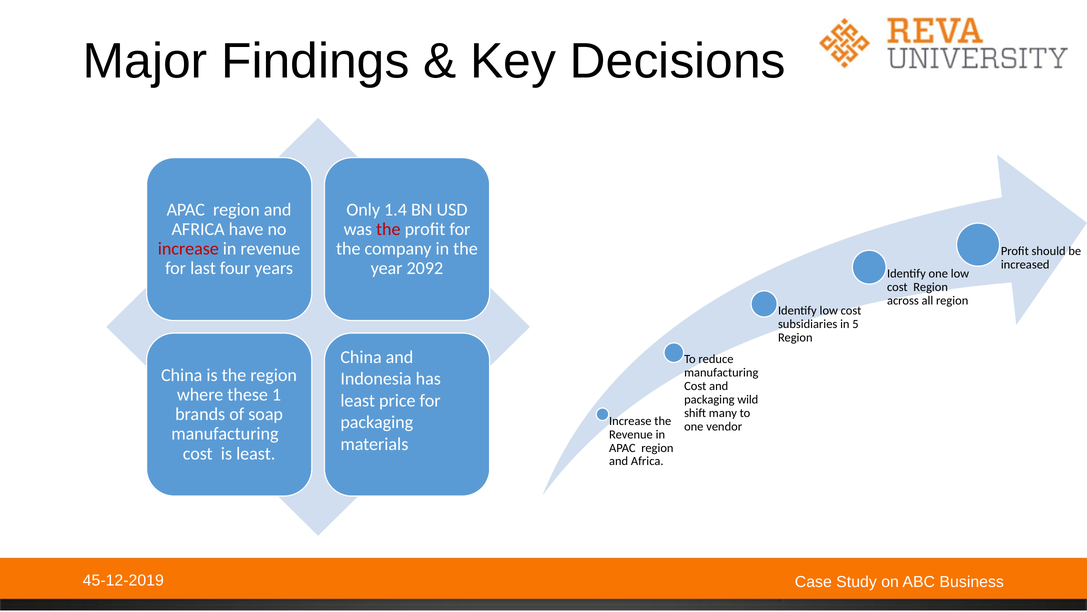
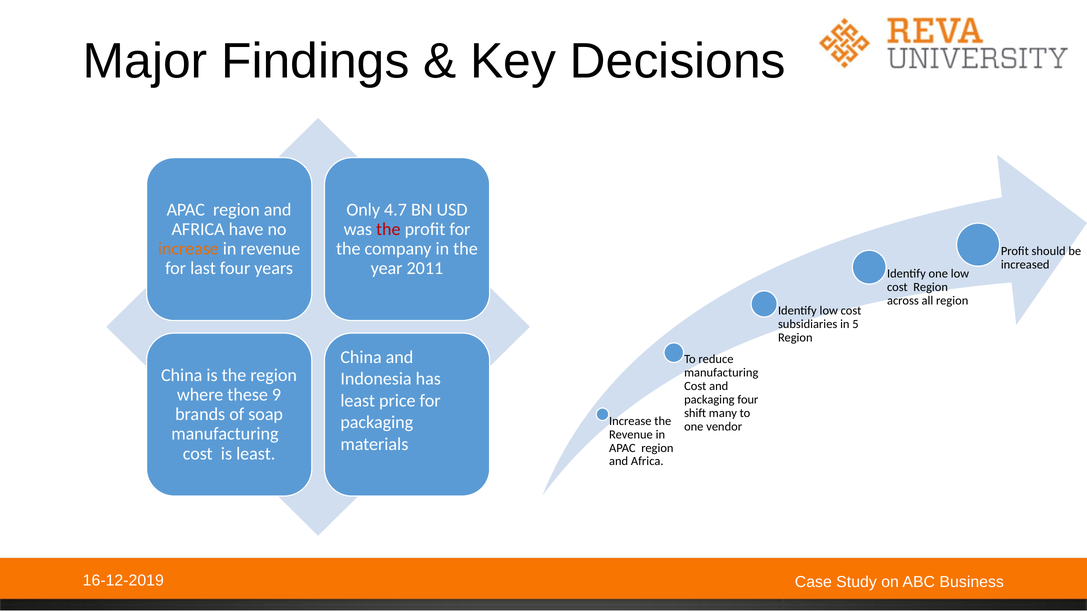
1.4: 1.4 -> 4.7 (396, 209)
increase colour: red -> orange (188, 249)
2092: 2092 -> 2011 (425, 268)
1: 1 -> 9 (277, 395)
packaging wild: wild -> four (748, 399)
45-12-2019: 45-12-2019 -> 16-12-2019 (123, 580)
